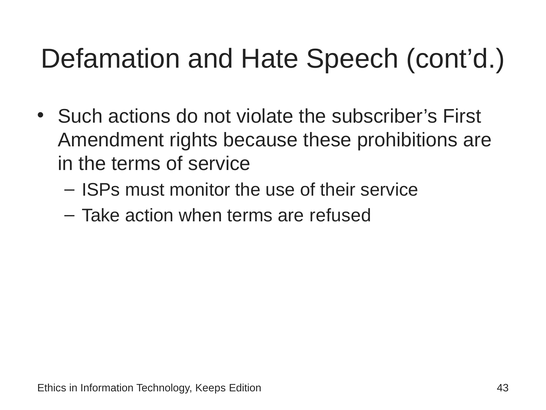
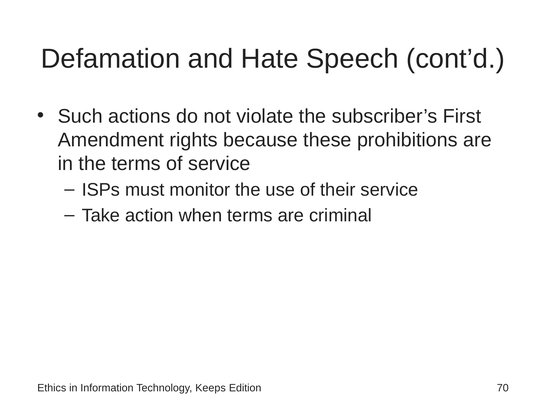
refused: refused -> criminal (340, 215)
43: 43 -> 70 (503, 387)
